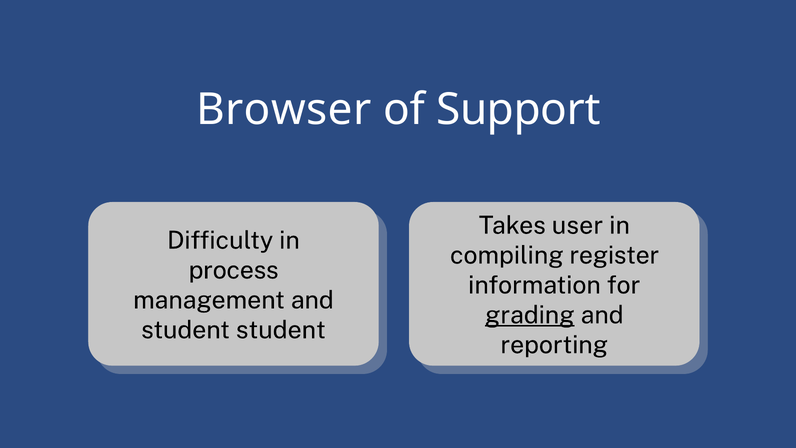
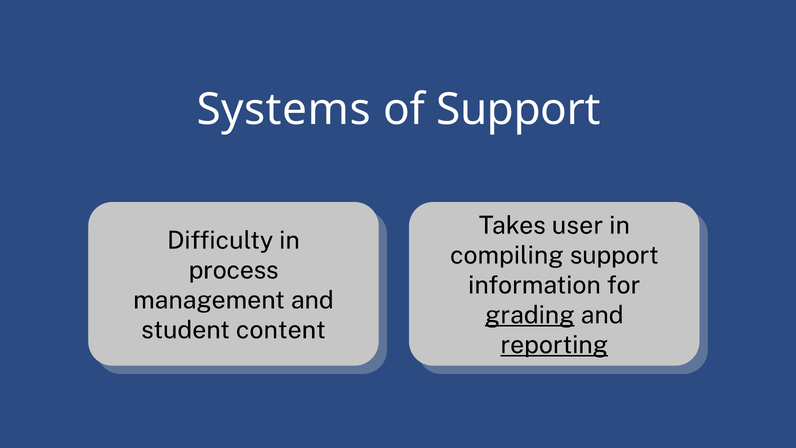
Browser: Browser -> Systems (284, 109)
compiling register: register -> support (614, 255)
student student: student -> content (281, 330)
reporting underline: none -> present (554, 345)
